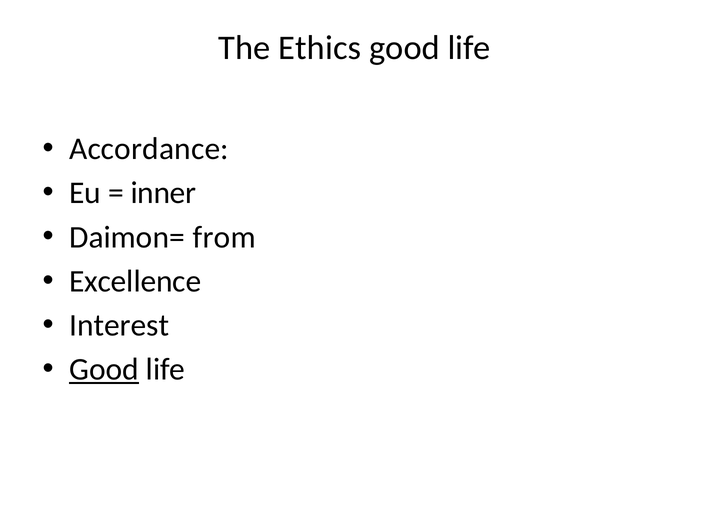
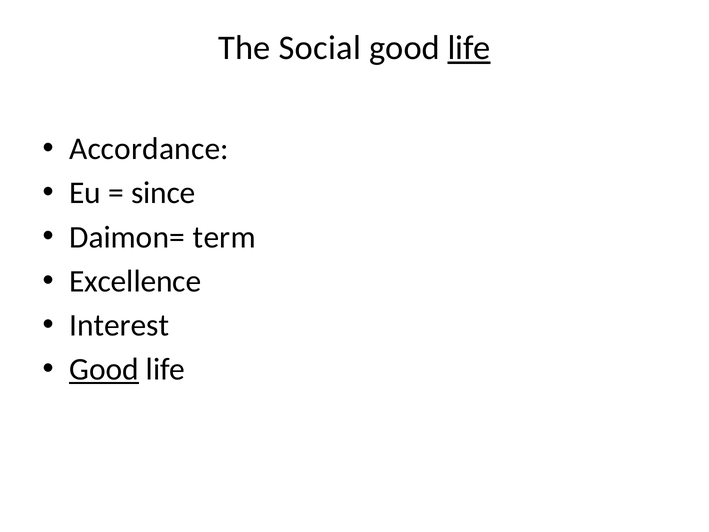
Ethics: Ethics -> Social (320, 48)
life underline: none -> present (469, 48)
inner: inner -> since (163, 193)
from: from -> term (224, 237)
